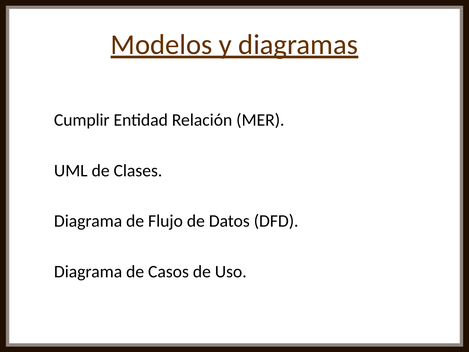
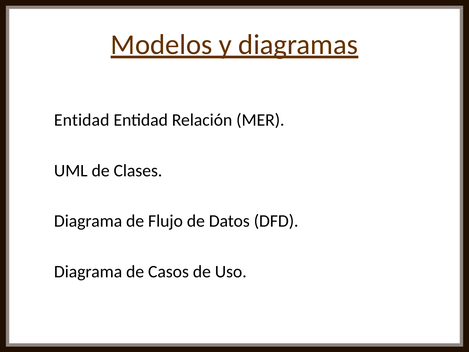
Cumplir: Cumplir -> Entidad (82, 120)
